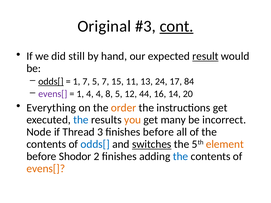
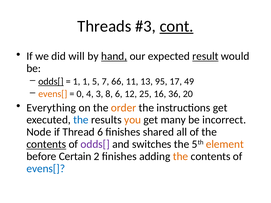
Original: Original -> Threads (104, 26)
still: still -> will (77, 56)
hand underline: none -> present (114, 56)
1 7: 7 -> 1 (86, 82)
15: 15 -> 66 (117, 82)
24: 24 -> 95 (161, 82)
84: 84 -> 49 (189, 82)
evens[ colour: purple -> orange (53, 94)
1: 1 -> 0 (80, 94)
4 4: 4 -> 3 (99, 94)
8 5: 5 -> 6 (119, 94)
44: 44 -> 25 (145, 94)
14: 14 -> 36 (174, 94)
Thread 3: 3 -> 6 (100, 132)
finishes before: before -> shared (158, 132)
contents underline: none -> present (46, 144)
odds[ colour: blue -> purple (95, 144)
switches underline: present -> none (152, 144)
Shodor: Shodor -> Certain (75, 157)
the colour: blue -> orange (181, 157)
evens[ colour: orange -> blue (46, 169)
